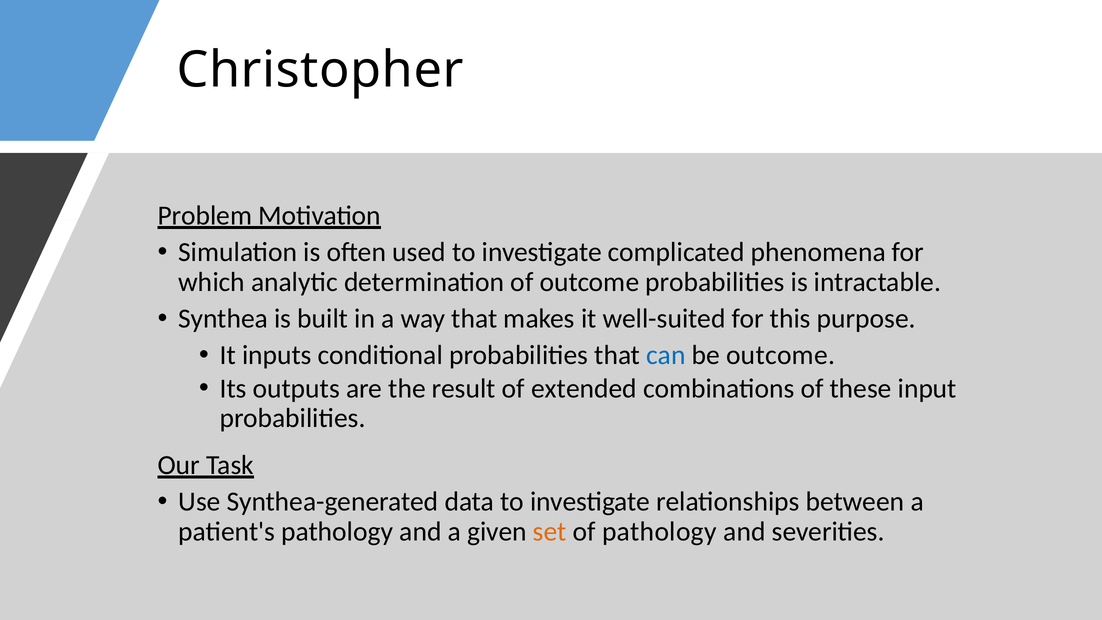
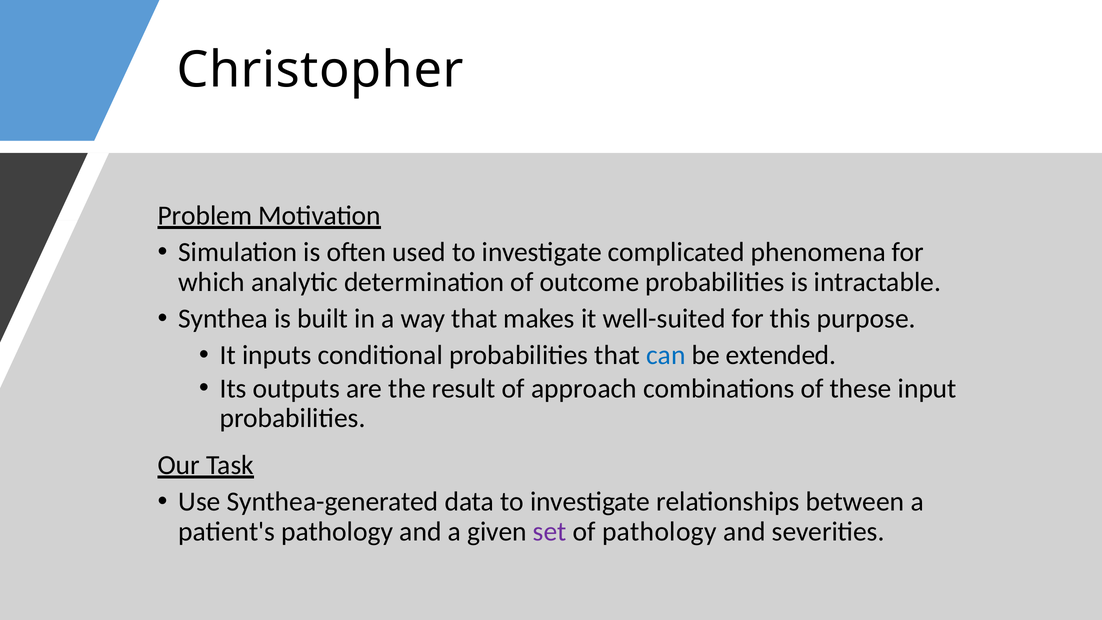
be outcome: outcome -> extended (781, 355)
extended: extended -> approach (584, 388)
set colour: orange -> purple (550, 531)
